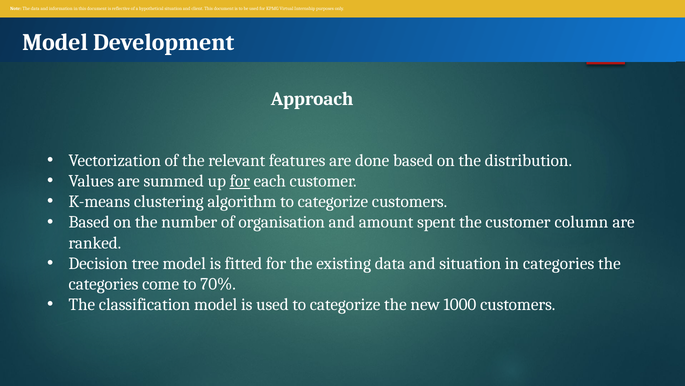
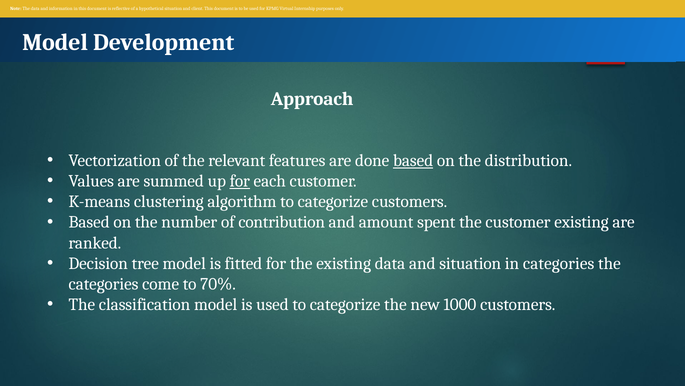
based underline: none -> present (413, 160)
organisation: organisation -> contribution (282, 222)
customer column: column -> existing (582, 222)
